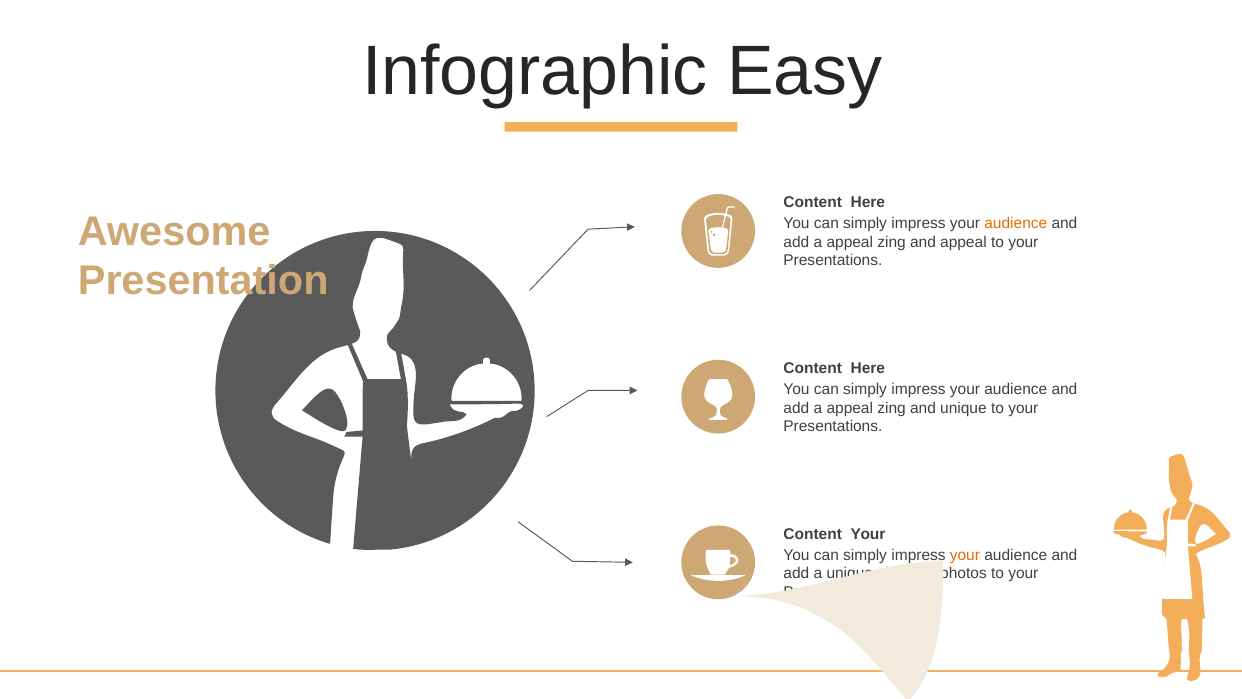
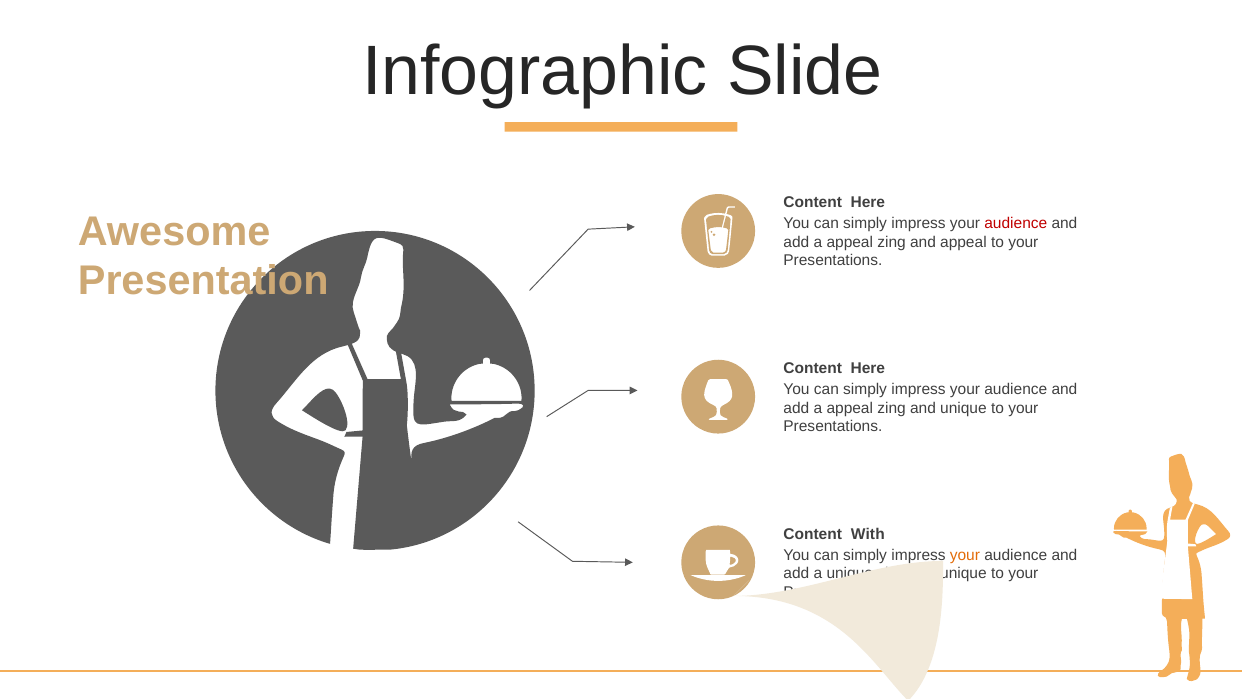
Easy: Easy -> Slide (805, 71)
audience colour: orange -> red (1016, 223)
Content Your: Your -> With (868, 534)
photos: photos -> unique (963, 573)
